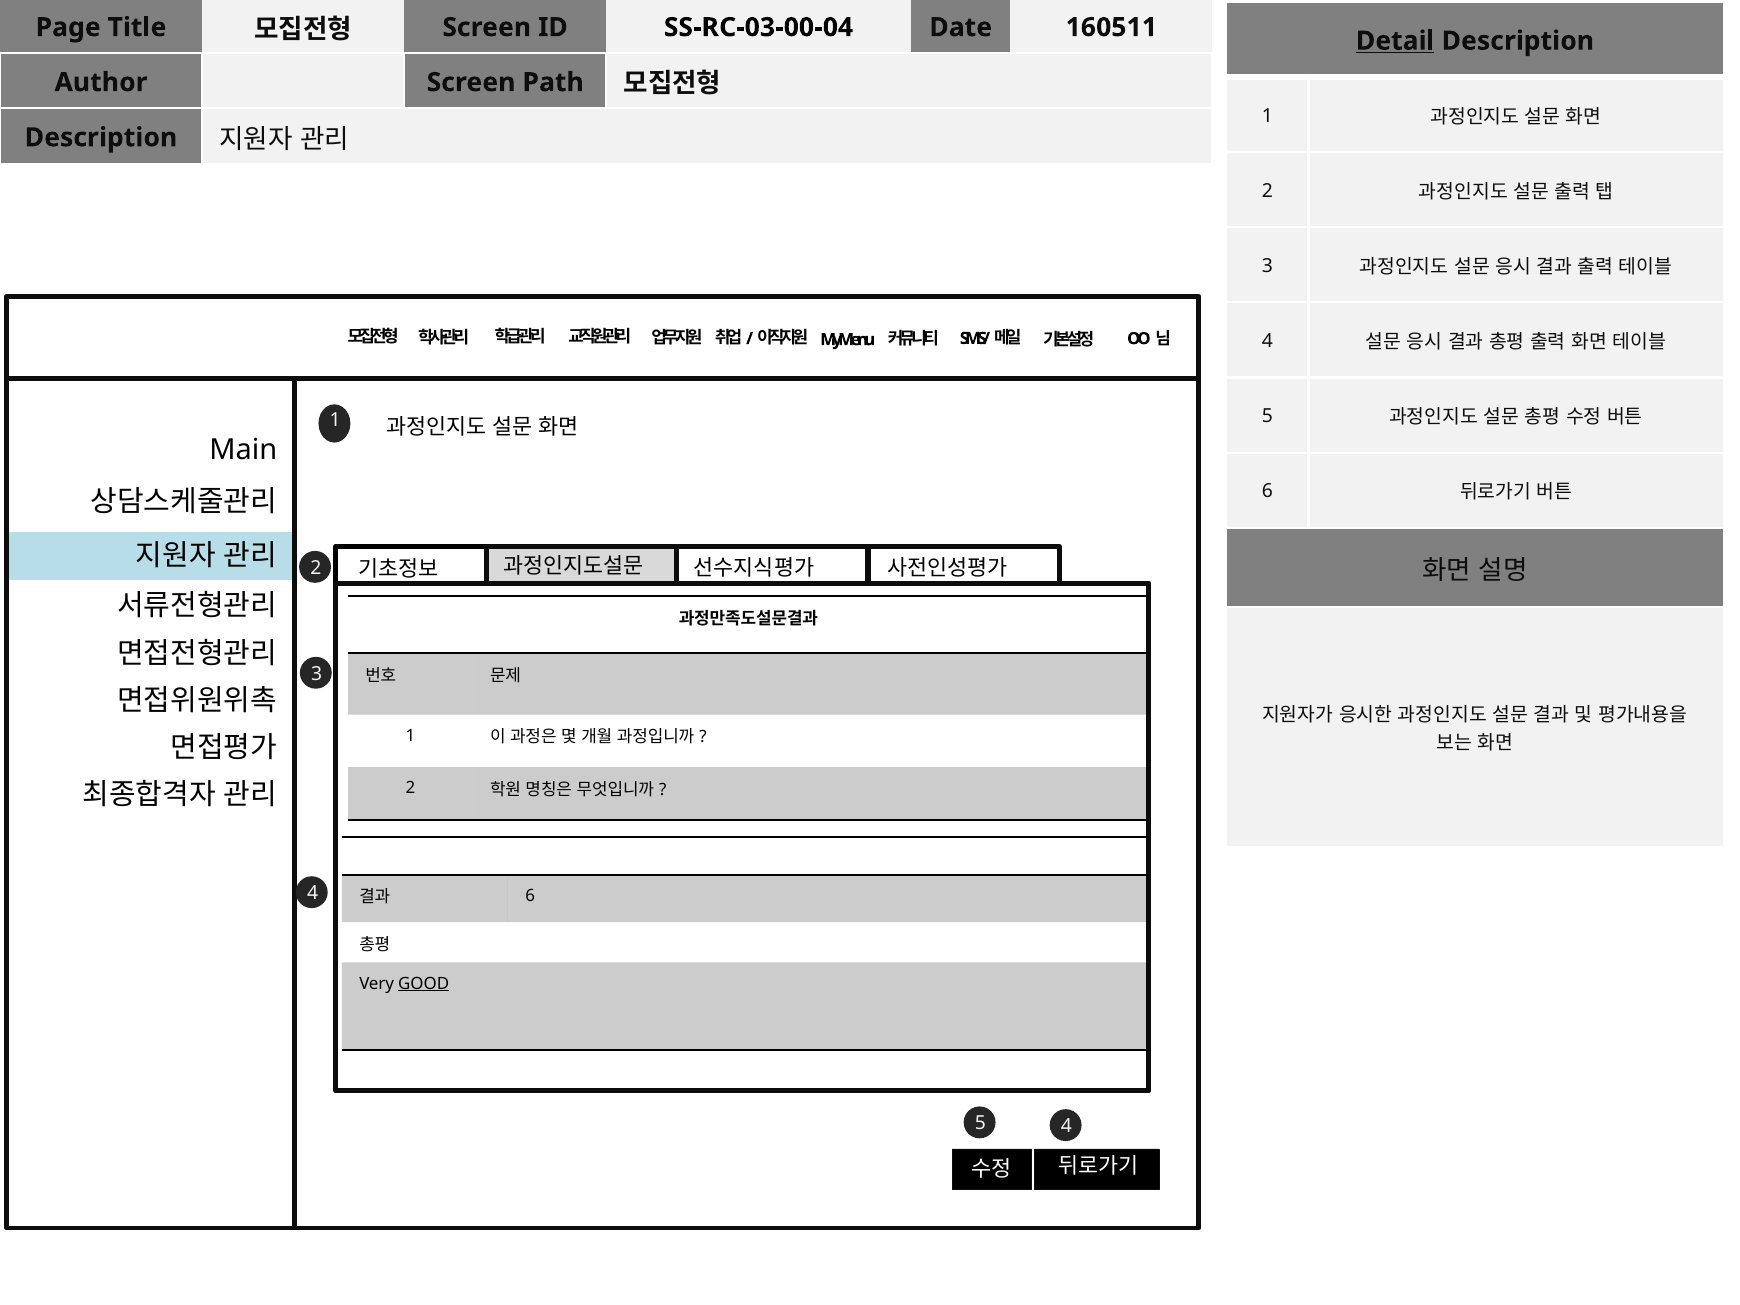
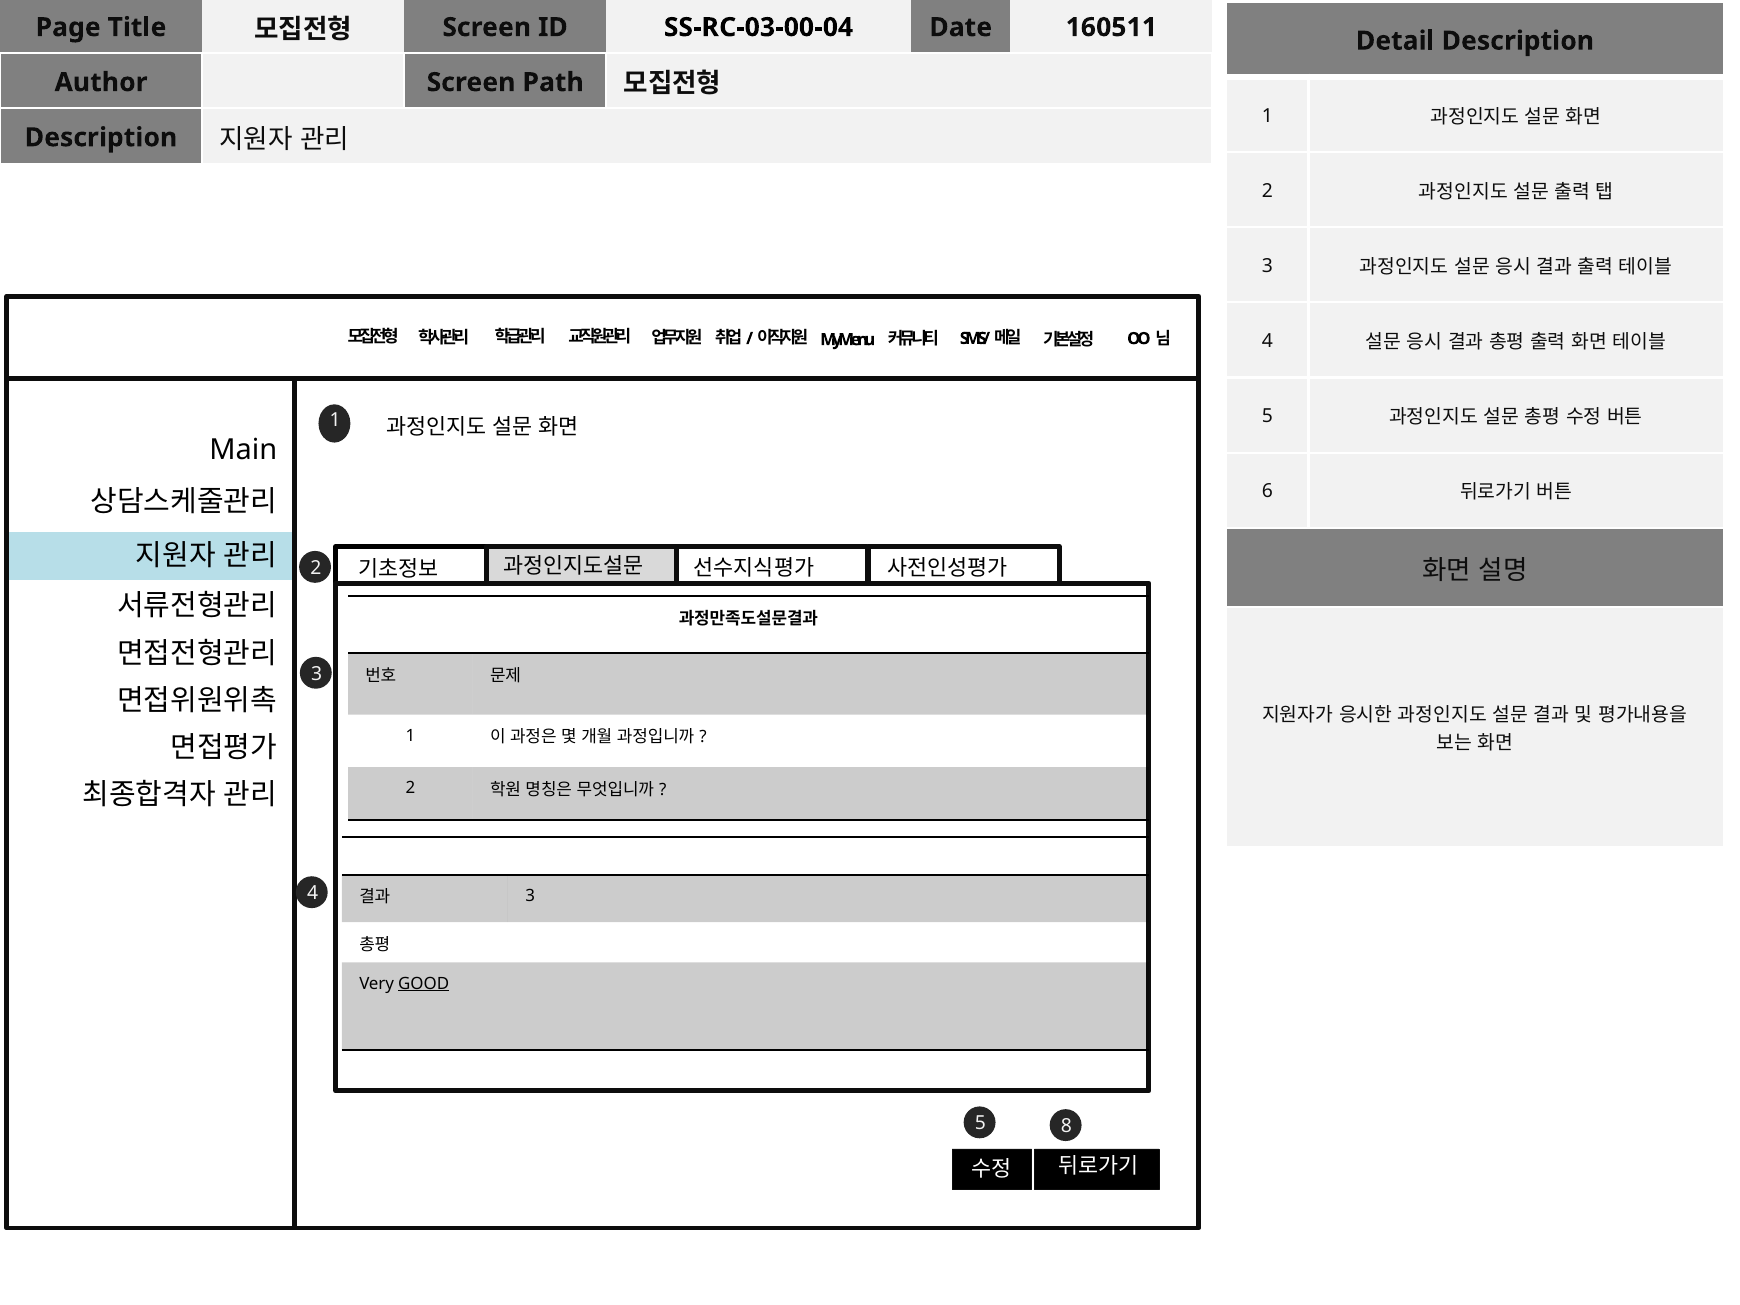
Detail underline: present -> none (1395, 41)
6: 6 -> 3 (530, 896)
5 4: 4 -> 8 (1067, 1126)
